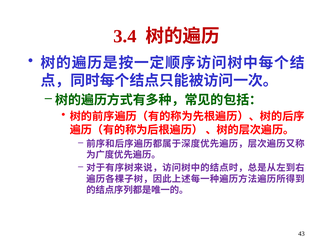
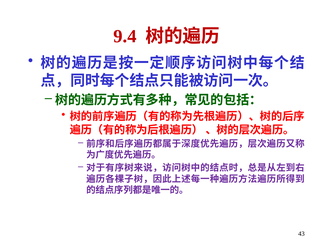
3.4: 3.4 -> 9.4 (125, 36)
